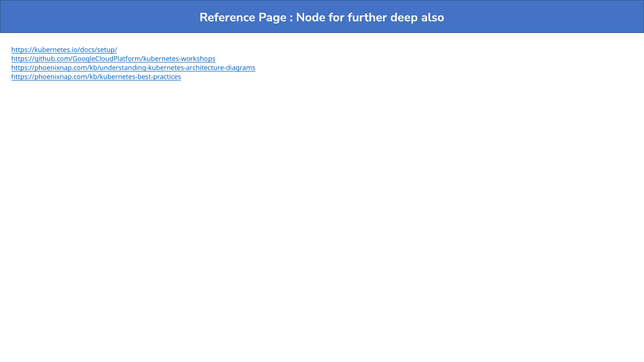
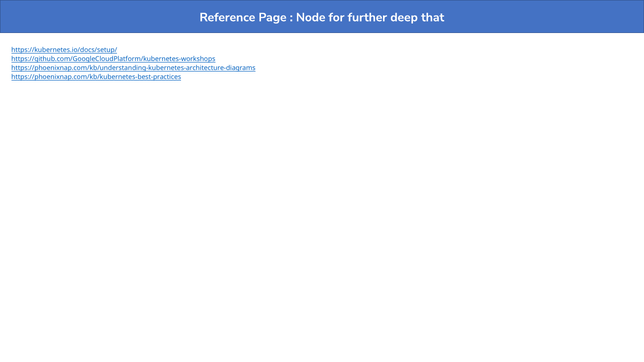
also: also -> that (433, 17)
